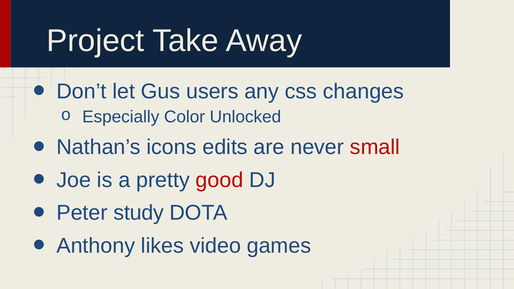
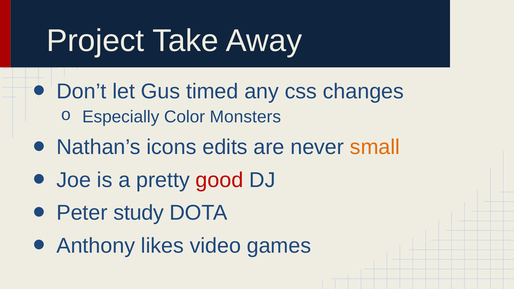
users: users -> timed (212, 91)
Unlocked: Unlocked -> Monsters (245, 117)
small colour: red -> orange (375, 147)
